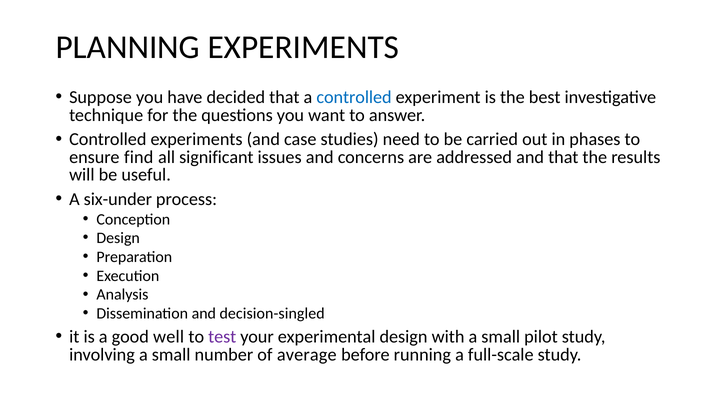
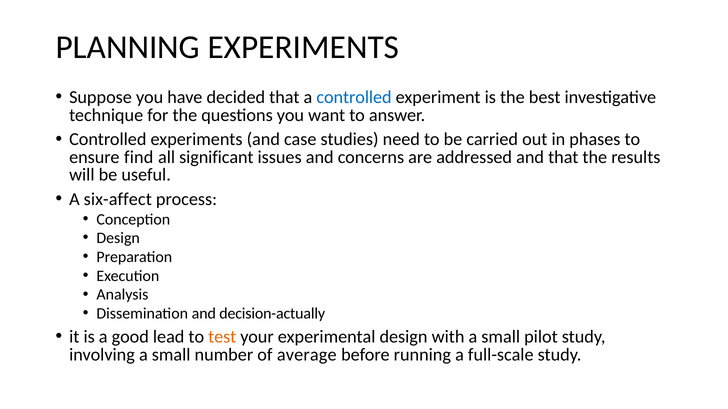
six-under: six-under -> six-affect (118, 200)
decision-singled: decision-singled -> decision-actually (272, 314)
well: well -> lead (169, 337)
test colour: purple -> orange (222, 337)
